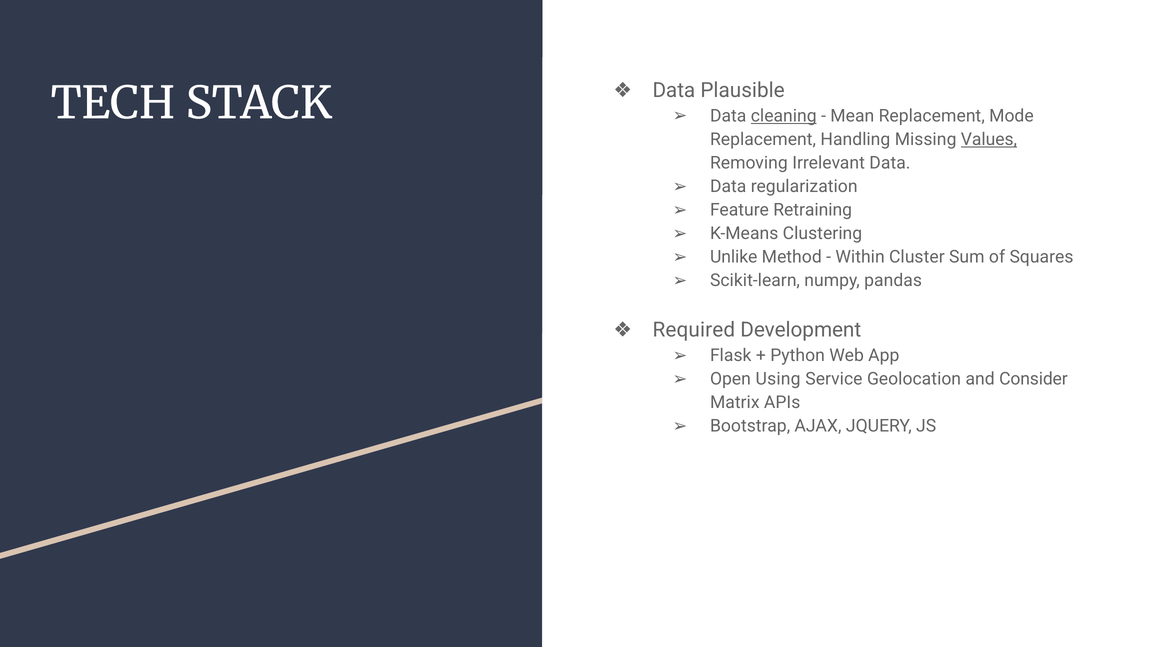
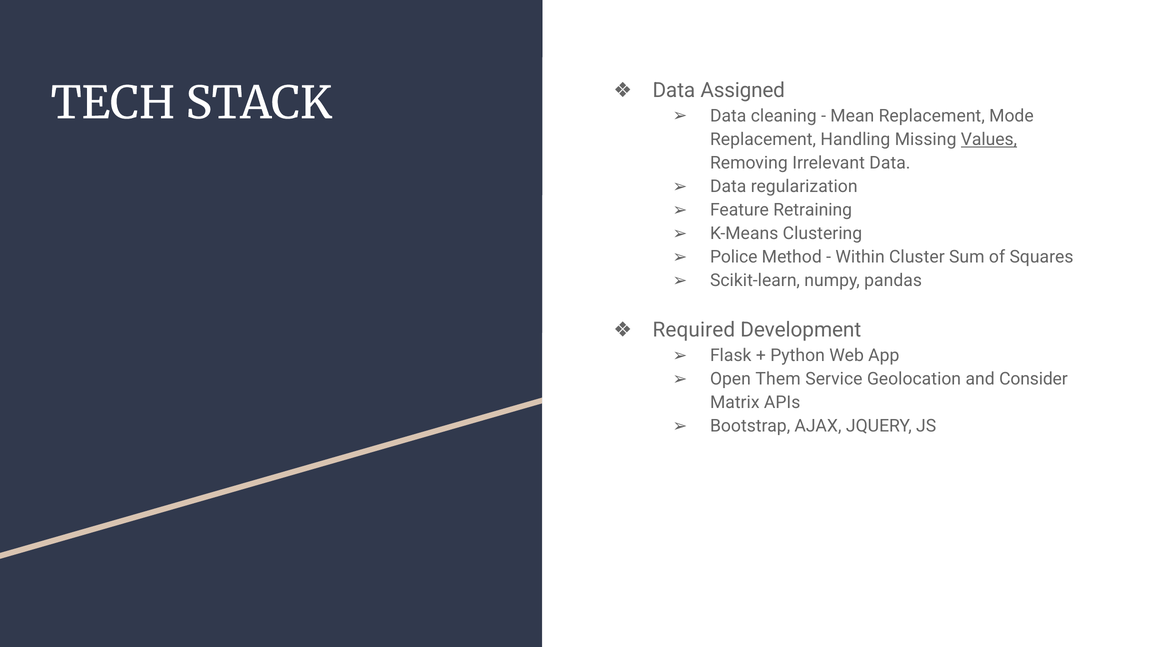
Plausible: Plausible -> Assigned (743, 90)
cleaning underline: present -> none (784, 116)
Unlike: Unlike -> Police (734, 257)
Using: Using -> Them (778, 379)
